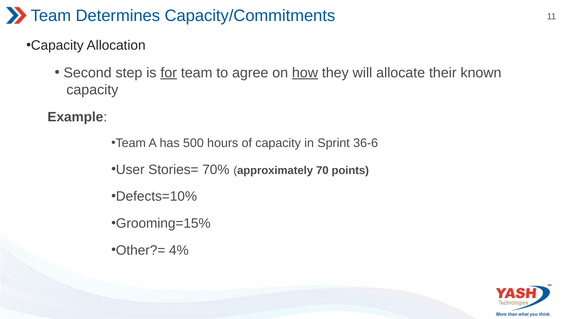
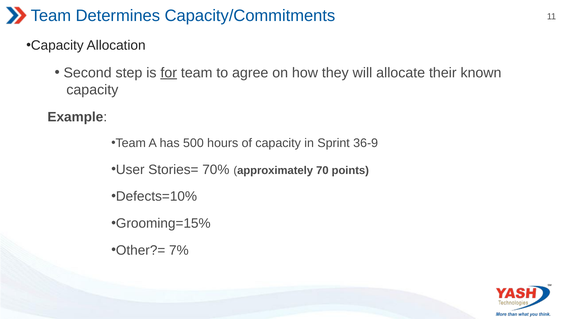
how underline: present -> none (305, 73)
36-6: 36-6 -> 36-9 (366, 143)
4%: 4% -> 7% (179, 250)
